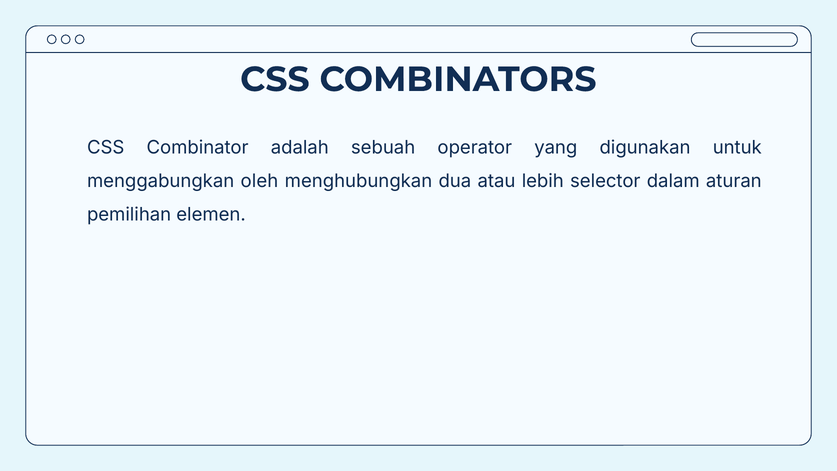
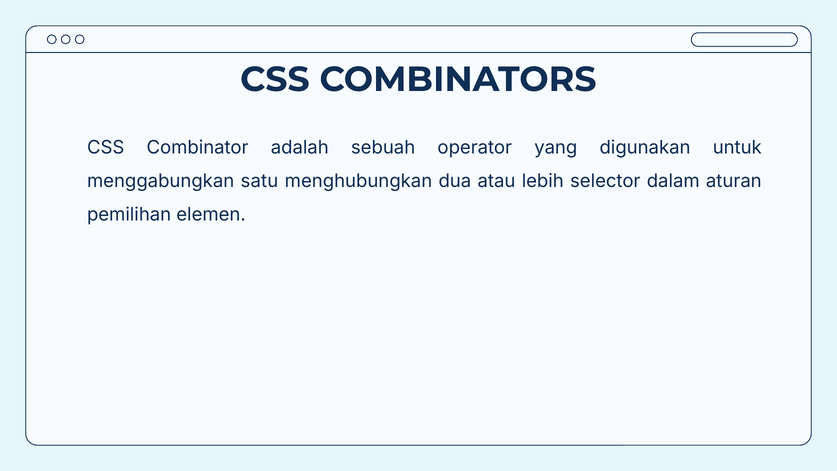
oleh: oleh -> satu (259, 181)
